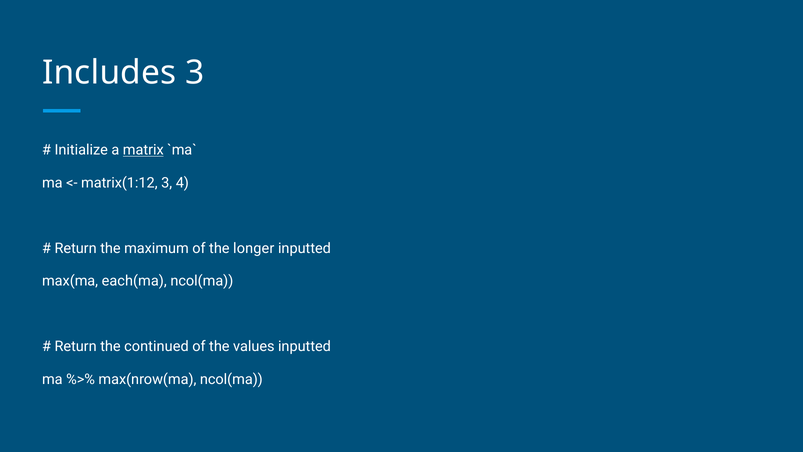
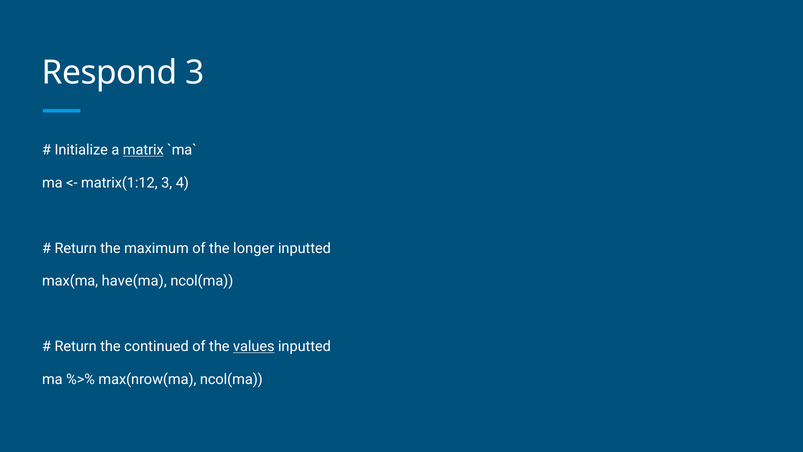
Includes: Includes -> Respond (109, 73)
each(ma: each(ma -> have(ma (134, 281)
values underline: none -> present (254, 346)
